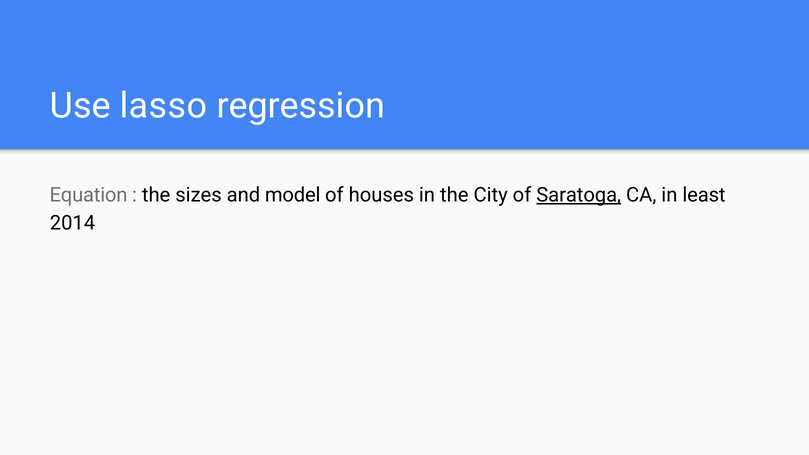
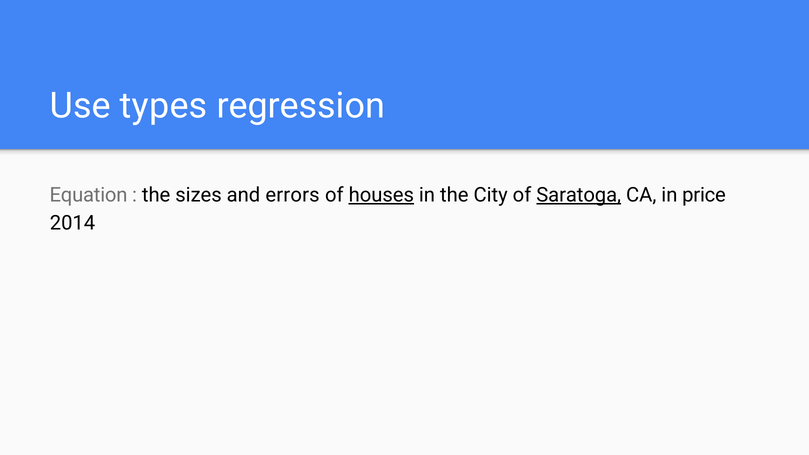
lasso: lasso -> types (164, 106)
model: model -> errors (293, 195)
houses underline: none -> present (381, 195)
least: least -> price (704, 195)
